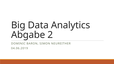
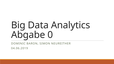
2: 2 -> 0 (50, 35)
